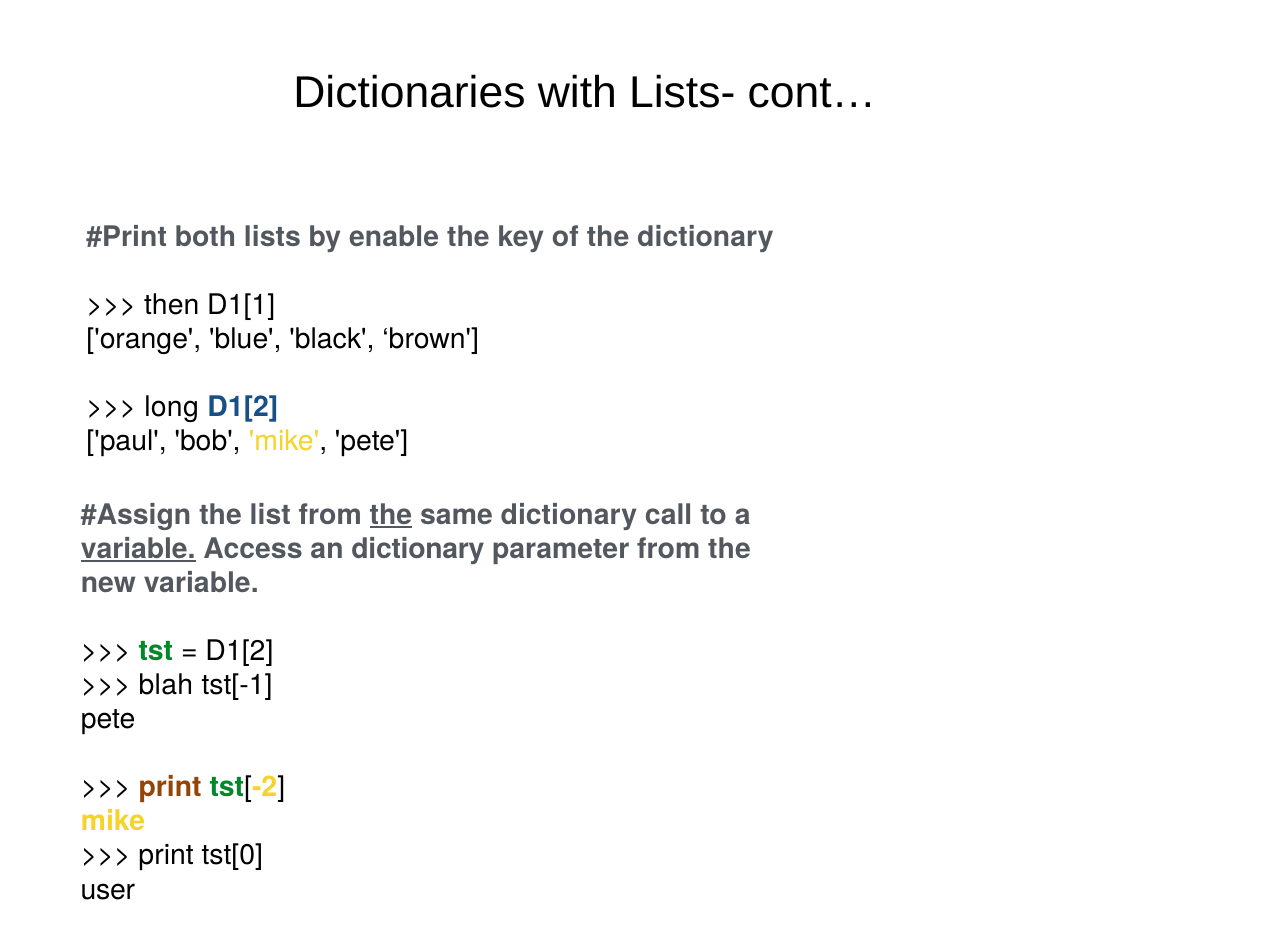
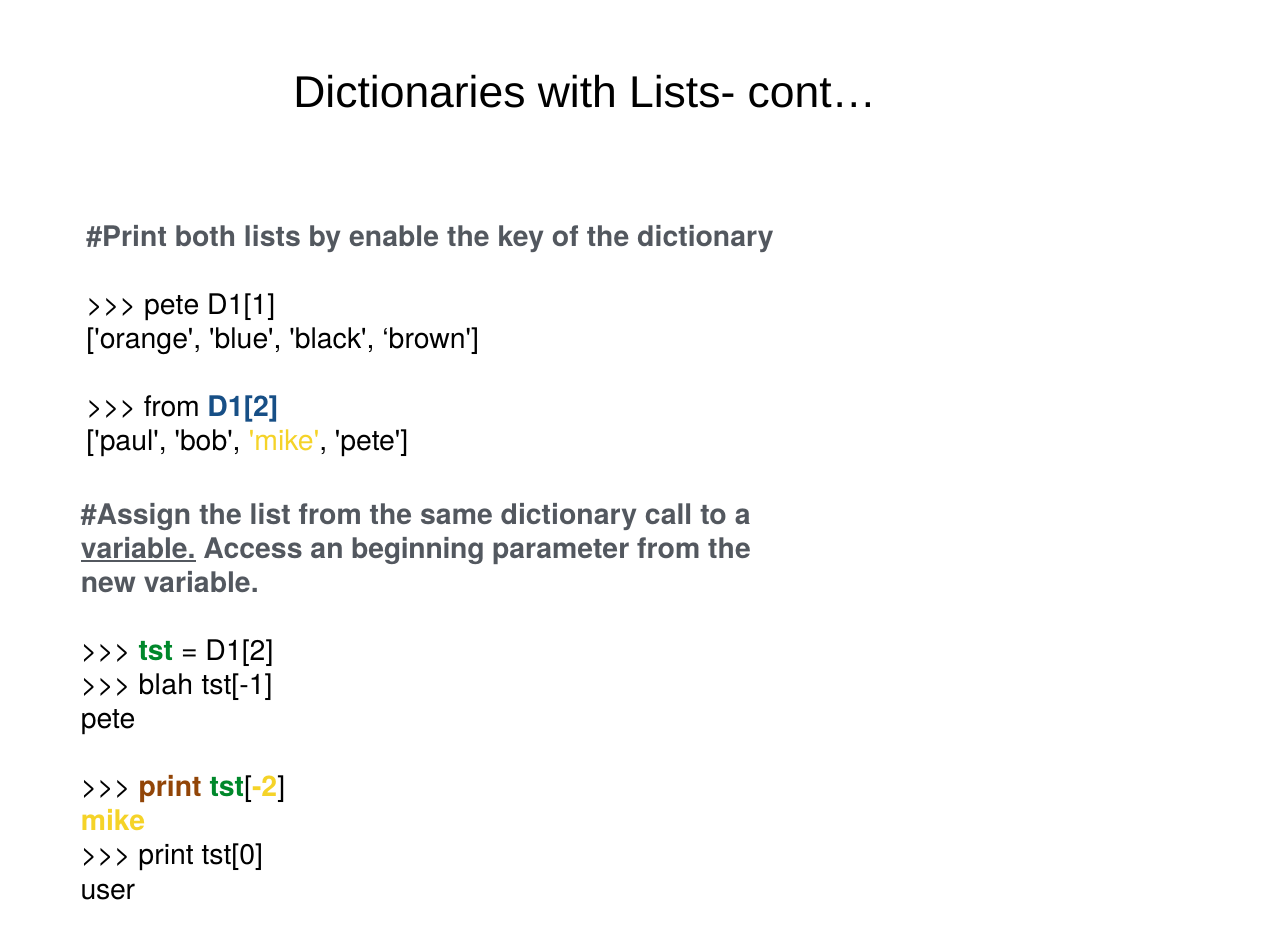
then: then -> pete (172, 305)
long: long -> from (172, 407)
the underline: present -> none (391, 515)
an dictionary: dictionary -> beginning (418, 549)
